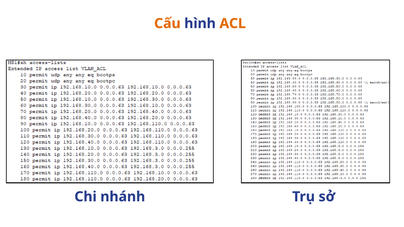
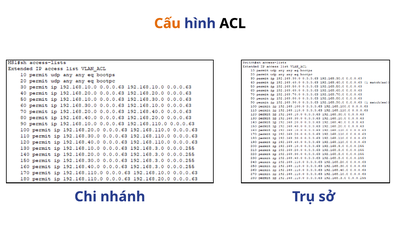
ACL colour: orange -> black (233, 23)
